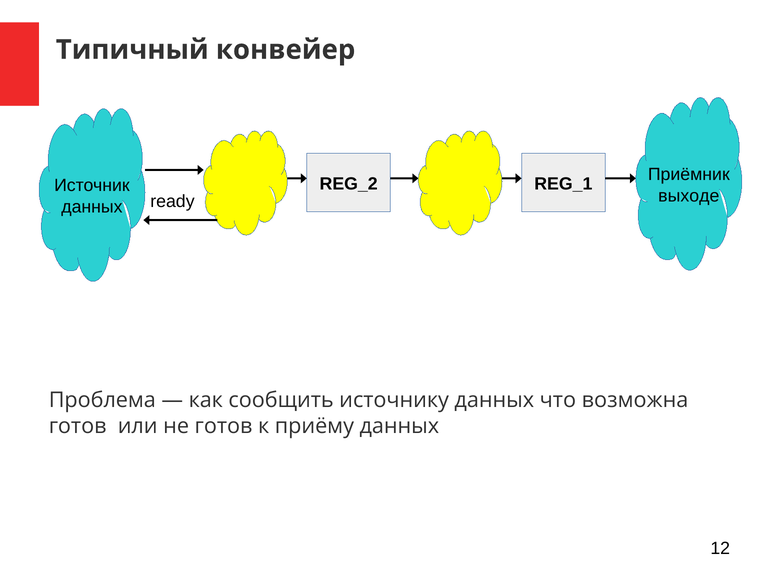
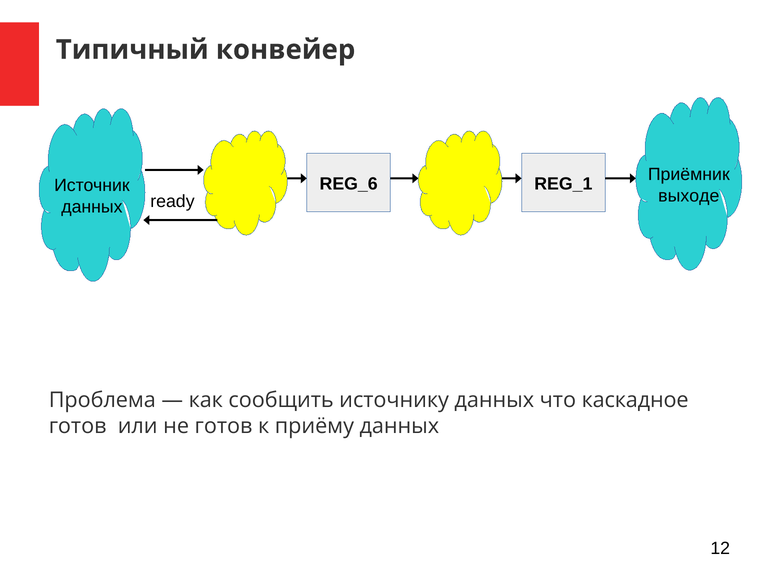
REG_2: REG_2 -> REG_6 (349, 184)
возможна: возможна -> каскадное (635, 401)
